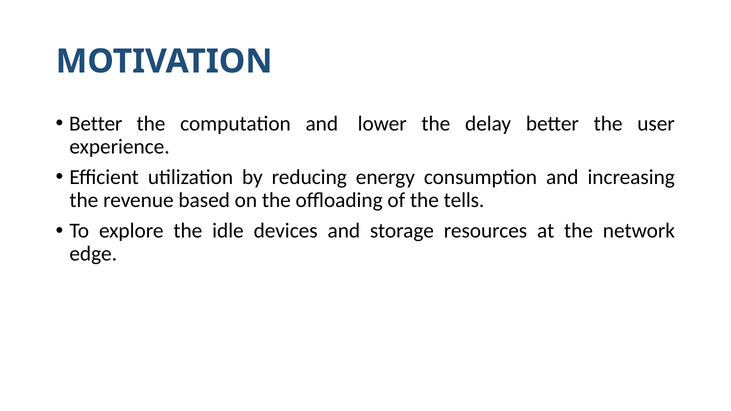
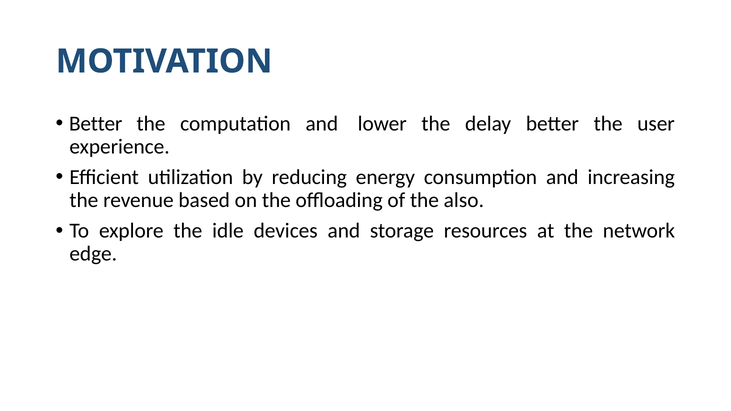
tells: tells -> also (464, 200)
